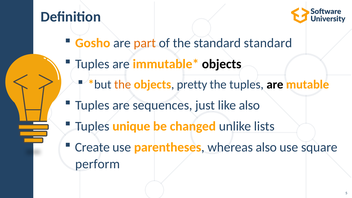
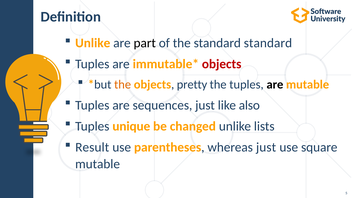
Gosho: Gosho -> Unlike (93, 43)
part colour: orange -> black (145, 43)
objects colour: black -> red (222, 64)
Create: Create -> Result (92, 147)
whereas also: also -> just (266, 147)
perform: perform -> mutable (98, 164)
